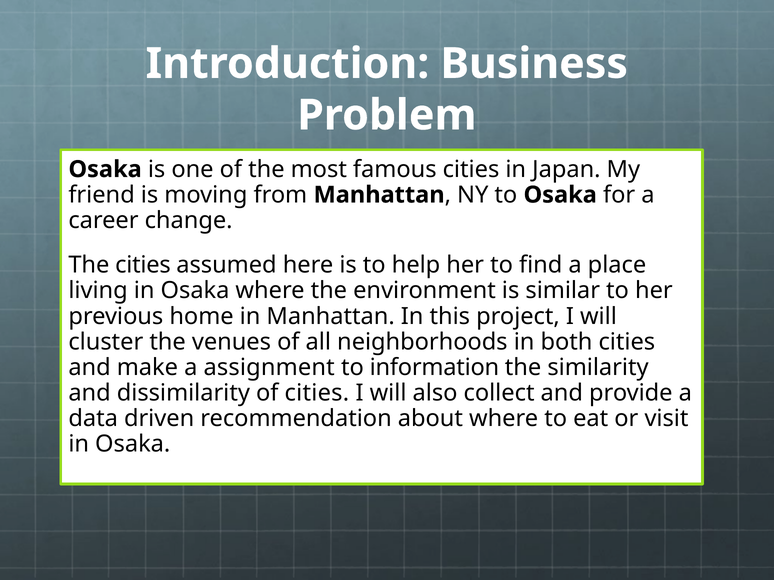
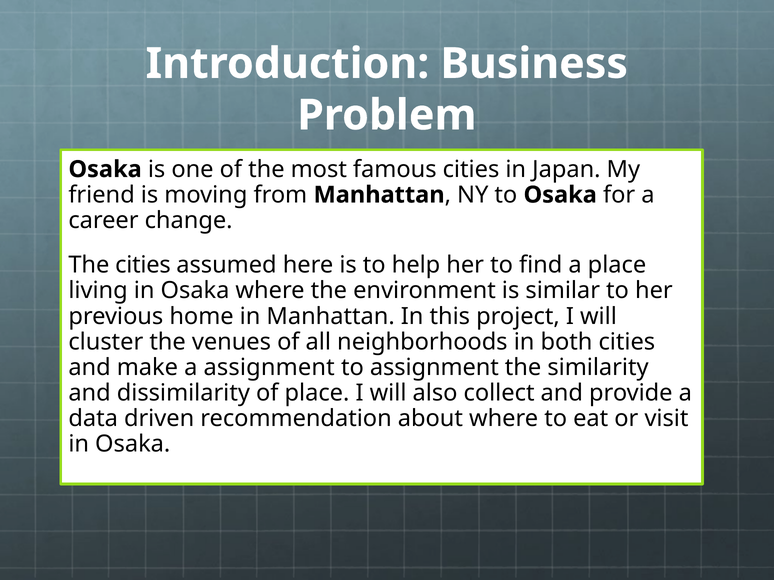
to information: information -> assignment (434, 368)
of cities: cities -> place (317, 393)
